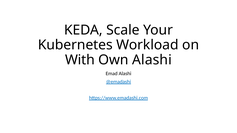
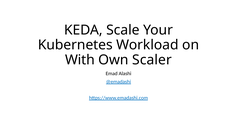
Own Alashi: Alashi -> Scaler (152, 60)
